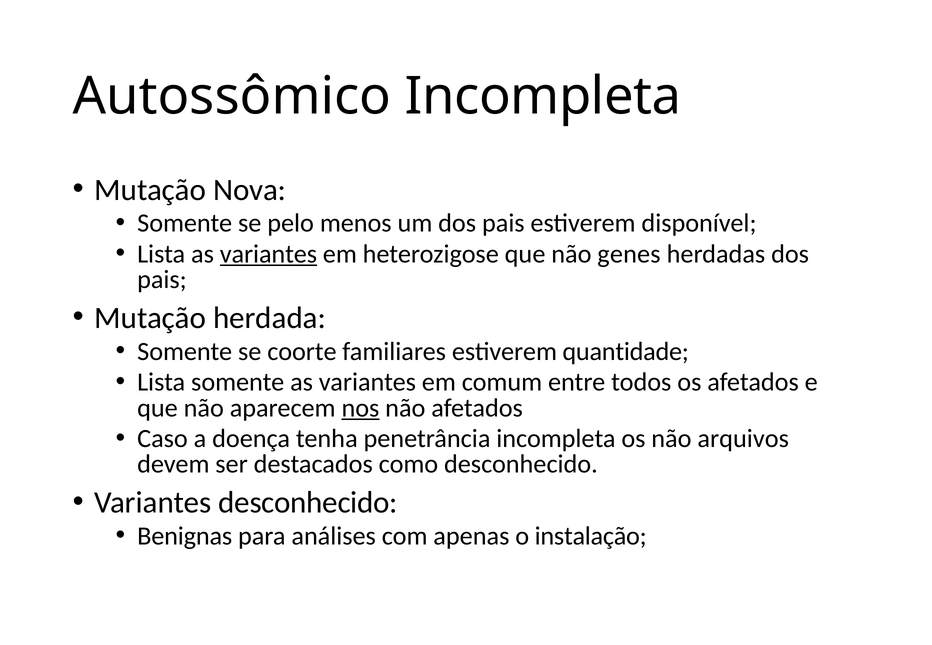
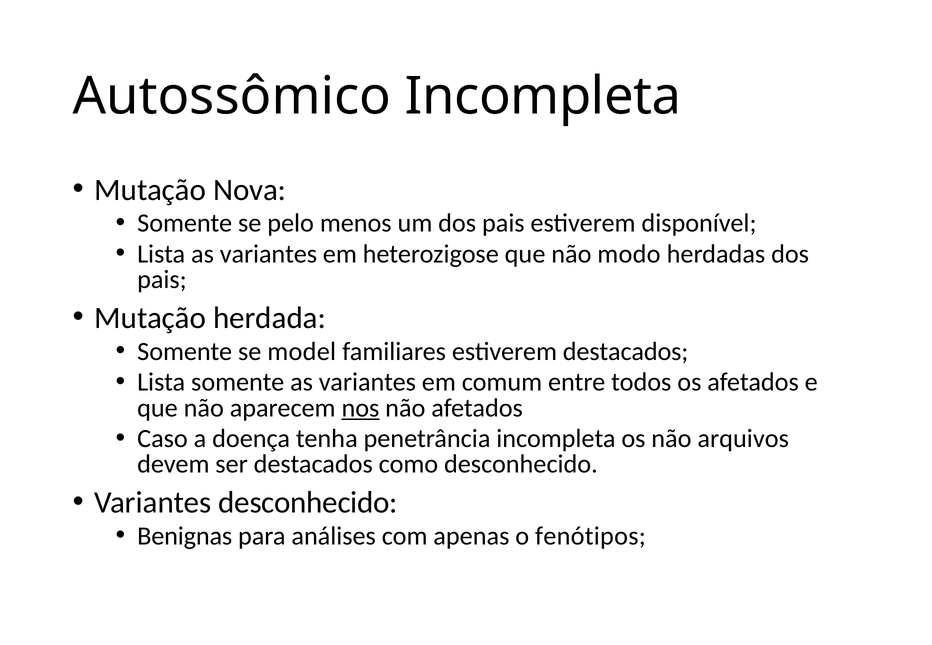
variantes underline: present -> none (268, 254)
genes: genes -> modo (629, 254)
coorte: coorte -> model (302, 352)
estiverem quantidade: quantidade -> destacados (626, 352)
instalação: instalação -> fenótipos (590, 536)
